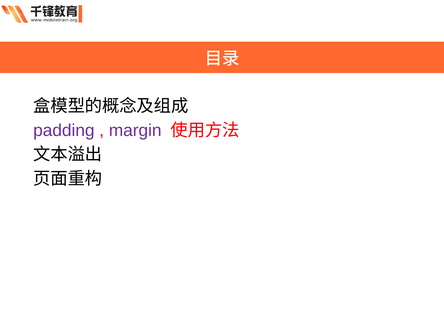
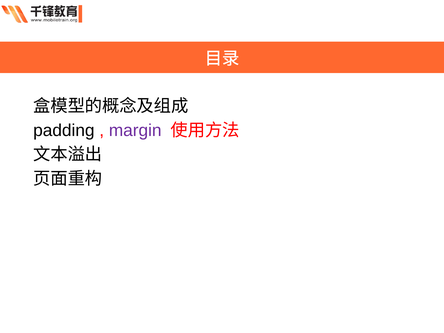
padding colour: purple -> black (64, 130)
